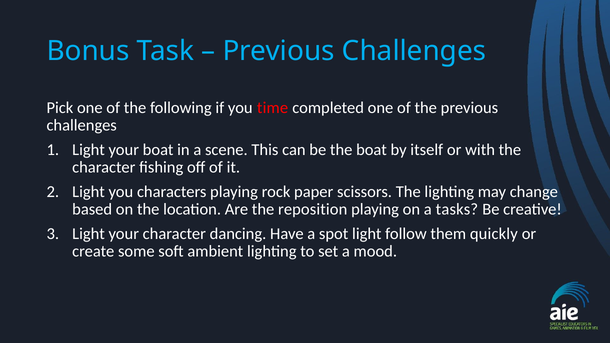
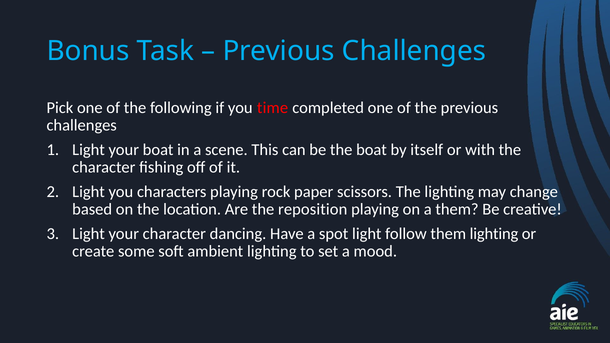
a tasks: tasks -> them (457, 210)
them quickly: quickly -> lighting (494, 234)
